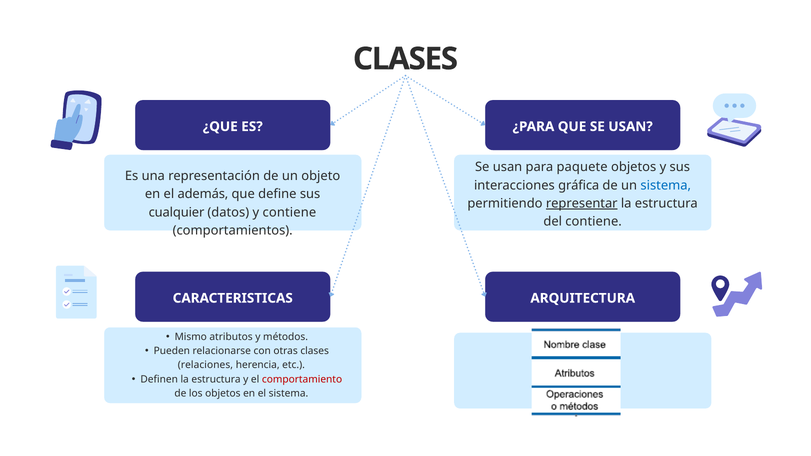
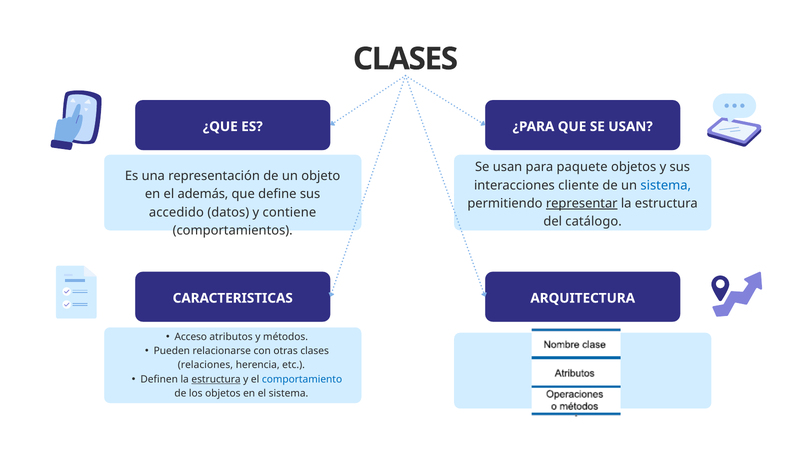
gráfica: gráfica -> cliente (579, 185)
cualquier: cualquier -> accedido (176, 212)
del contiene: contiene -> catálogo (594, 222)
Mismo: Mismo -> Acceso (191, 337)
estructura underline: none -> present (216, 379)
comportamiento colour: red -> blue (302, 379)
